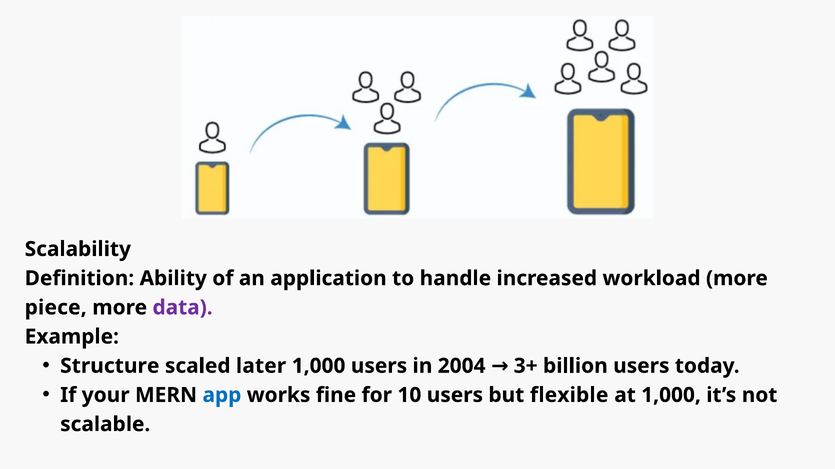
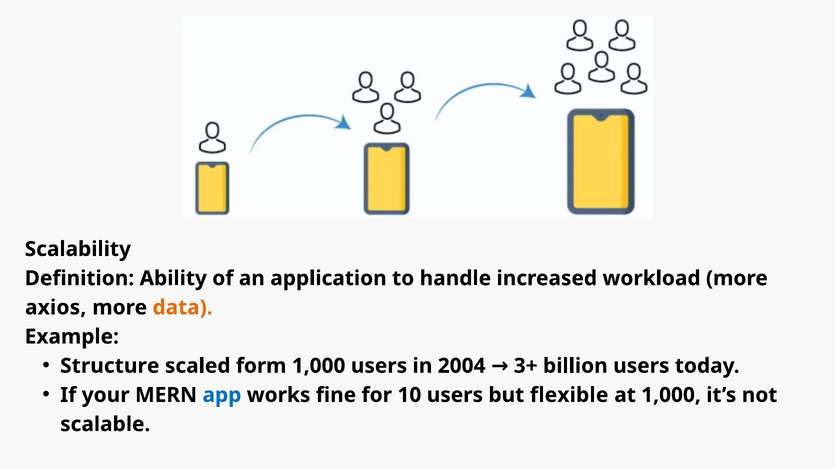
piece: piece -> axios (56, 308)
data colour: purple -> orange (183, 308)
later: later -> form (261, 366)
